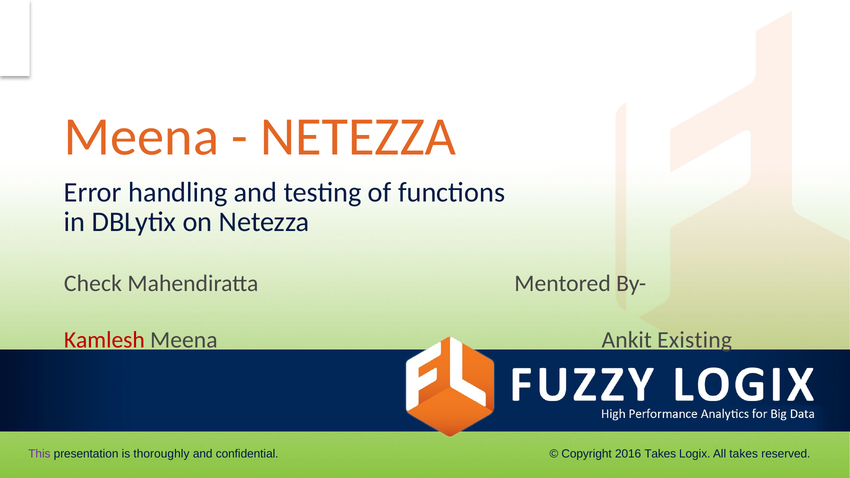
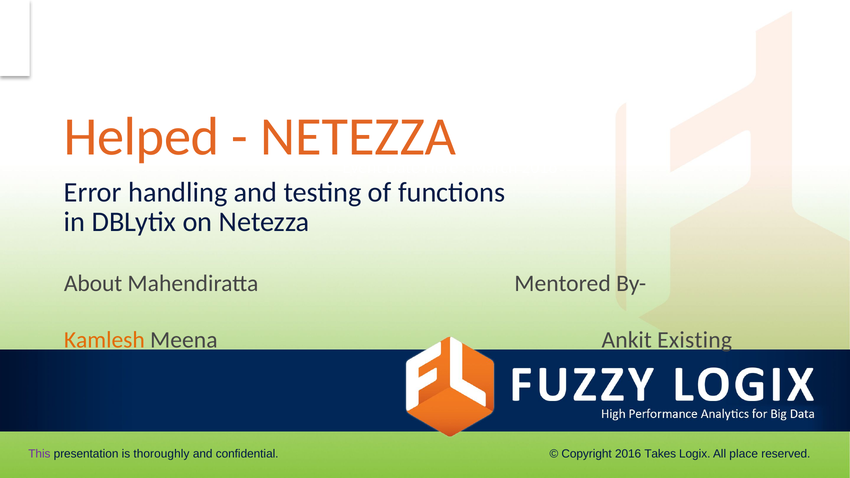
Meena: Meena -> Helped (141, 137)
Check: Check -> About (93, 283)
Kamlesh colour: red -> orange (104, 340)
All takes: takes -> place (744, 454)
